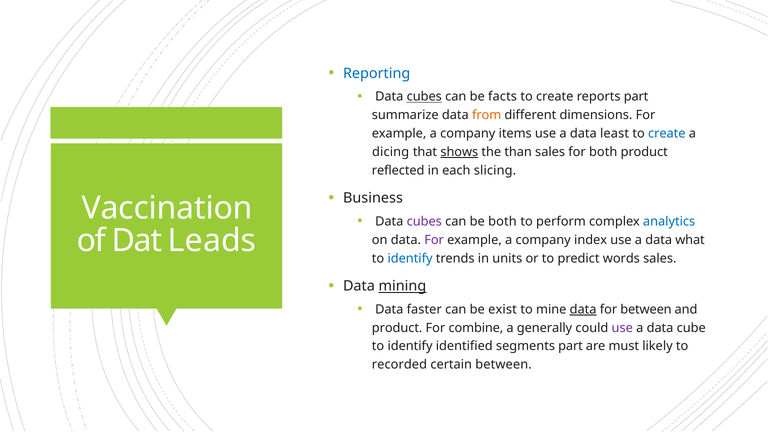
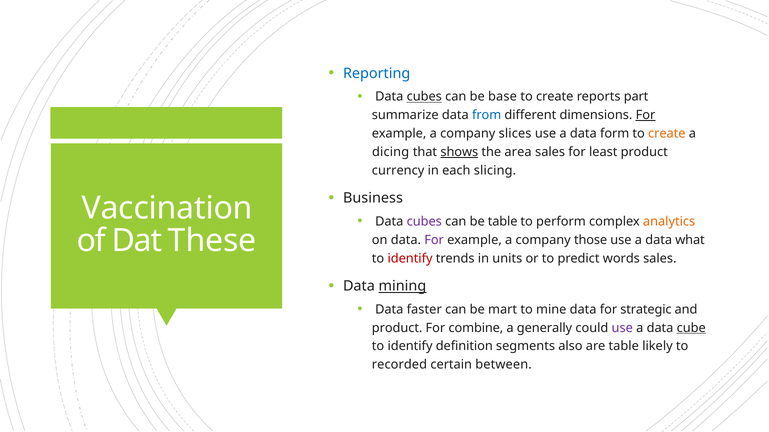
facts: facts -> base (503, 97)
from colour: orange -> blue (487, 115)
For underline: none -> present (645, 115)
items: items -> slices (515, 134)
least: least -> form (615, 134)
create colour: blue -> orange (667, 134)
than: than -> area (518, 152)
for both: both -> least (603, 152)
reflected: reflected -> currency (398, 171)
be both: both -> table (503, 222)
analytics colour: blue -> orange (669, 222)
Leads: Leads -> These (212, 241)
index: index -> those (591, 240)
identify colour: blue -> red (410, 259)
exist: exist -> mart (503, 310)
data underline: present -> none (583, 310)
for between: between -> strategic (646, 310)
cube underline: none -> present (691, 328)
identified: identified -> definition (464, 347)
segments part: part -> also (570, 347)
are must: must -> table (624, 347)
